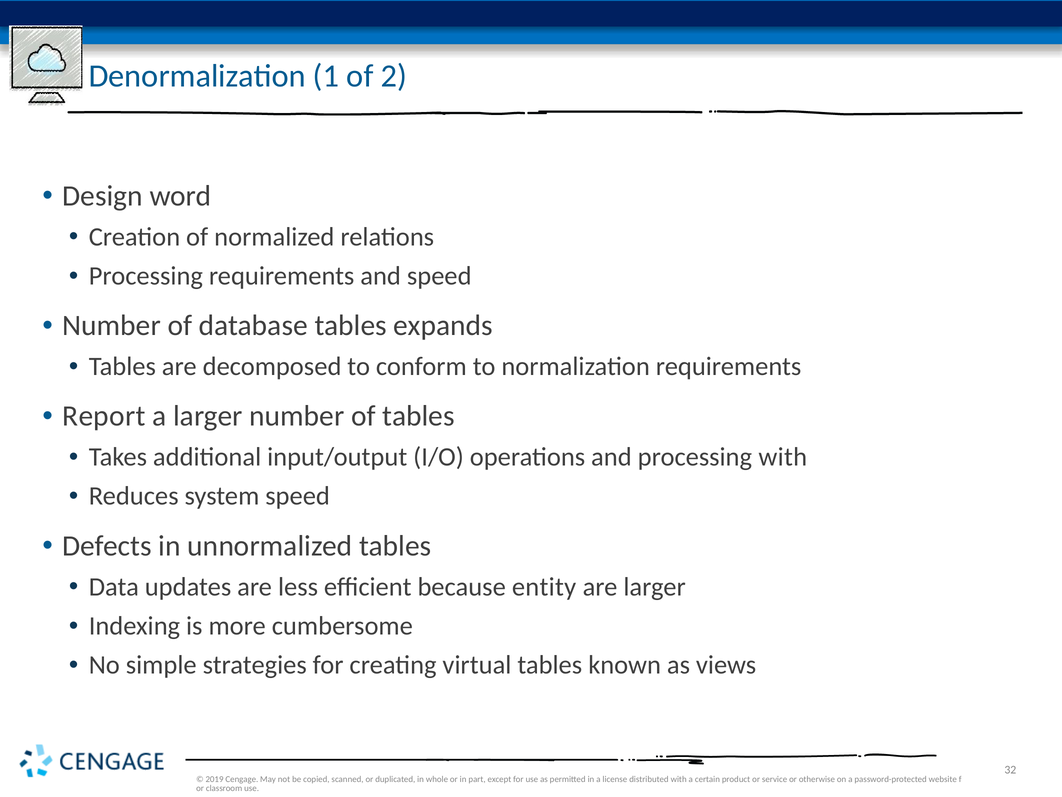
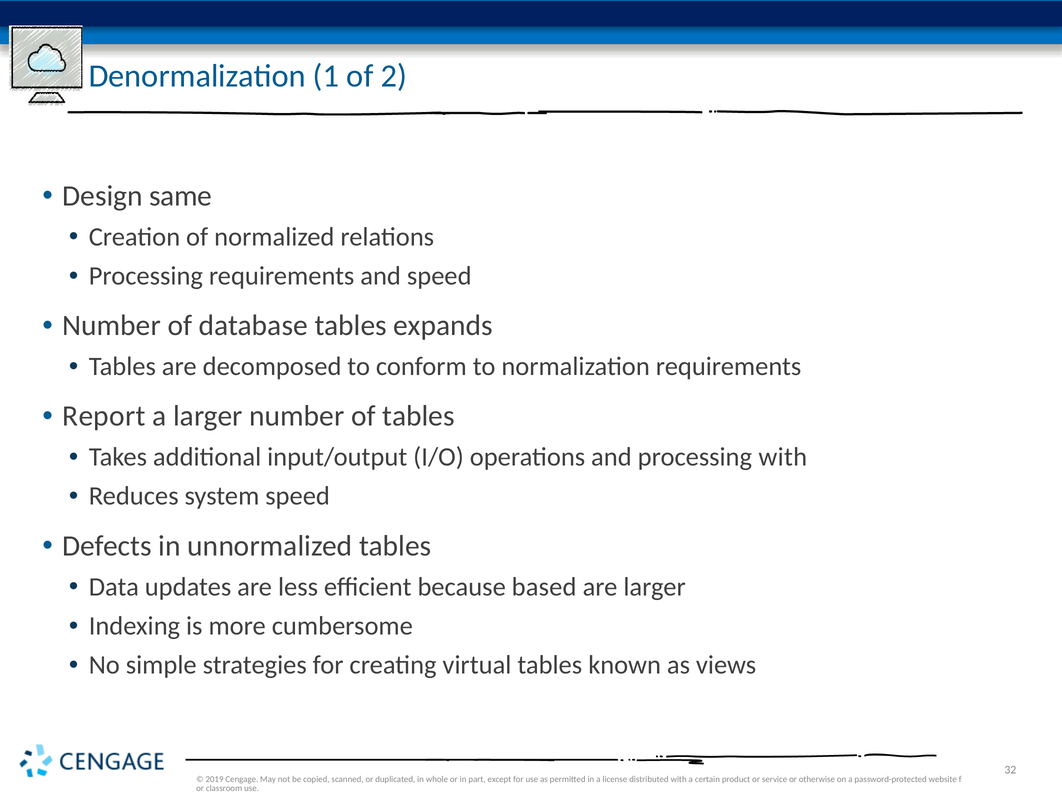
word: word -> same (181, 196)
entity: entity -> based (544, 586)
